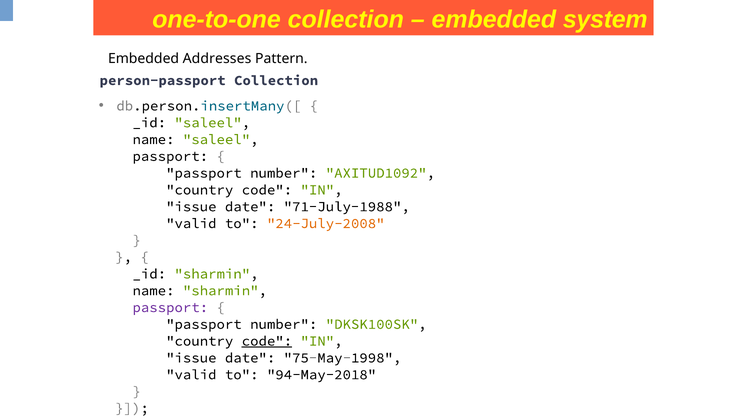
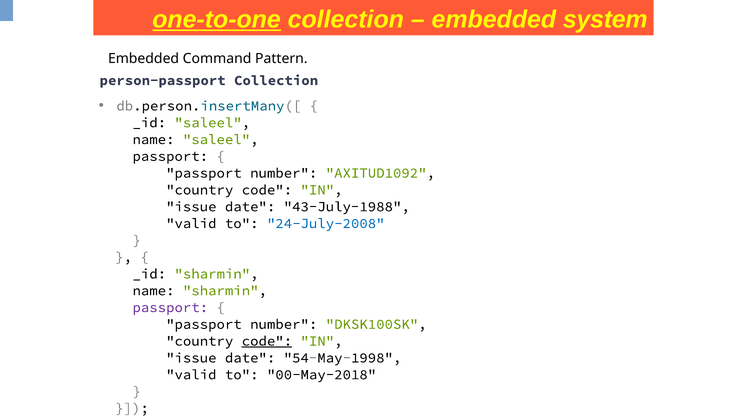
one-to-one underline: none -> present (217, 19)
Addresses: Addresses -> Command (217, 59)
71-July-1988: 71-July-1988 -> 43-July-1988 (347, 207)
24-July-2008 colour: orange -> blue (326, 224)
75-May-1998: 75-May-1998 -> 54-May-1998 (343, 358)
94-May-2018: 94-May-2018 -> 00-May-2018 (322, 375)
